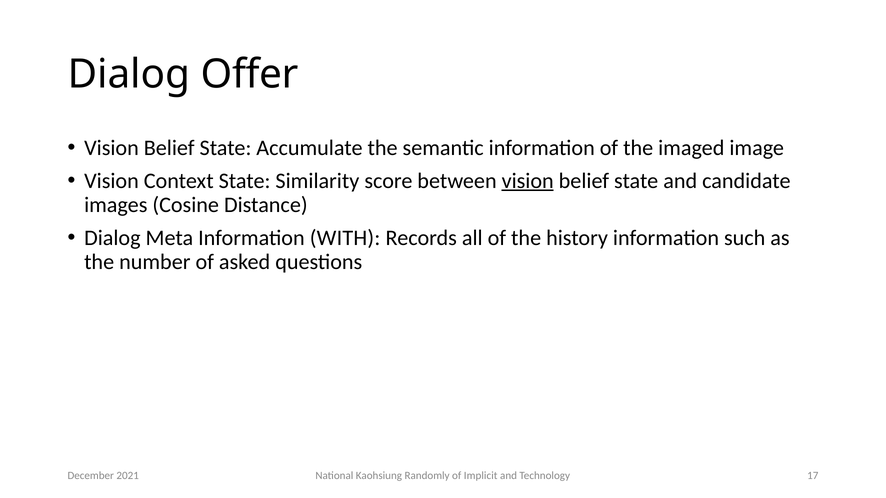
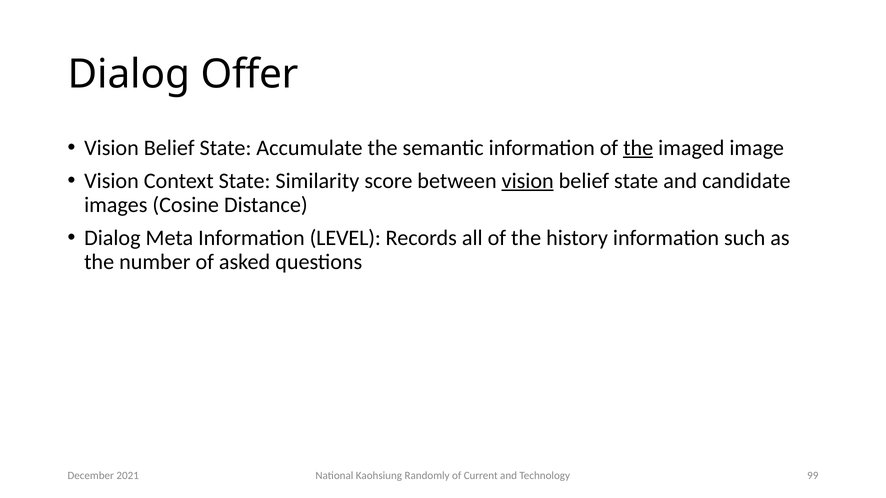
the underline: none -> present (638, 148)
WITH: WITH -> LEVEL (345, 238)
Implicit: Implicit -> Current (481, 476)
17: 17 -> 99 (813, 476)
